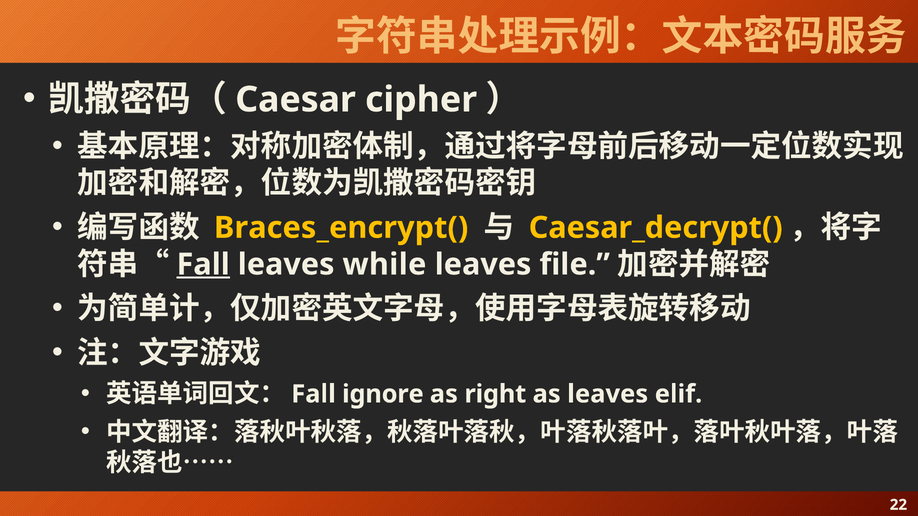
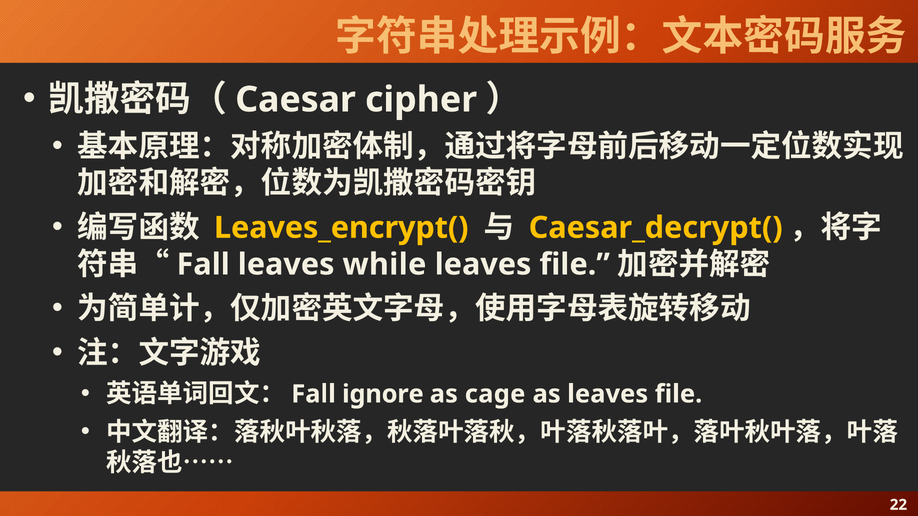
Braces_encrypt(: Braces_encrypt( -> Leaves_encrypt( (341, 228)
Fall underline: present -> none (203, 265)
right: right -> cage (495, 394)
as leaves elif: elif -> file (679, 394)
